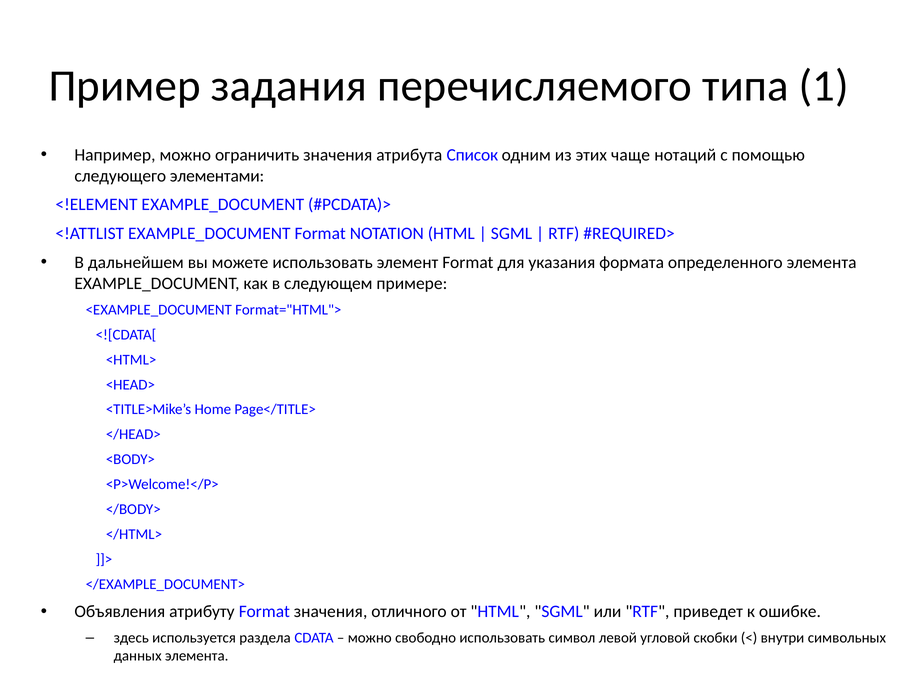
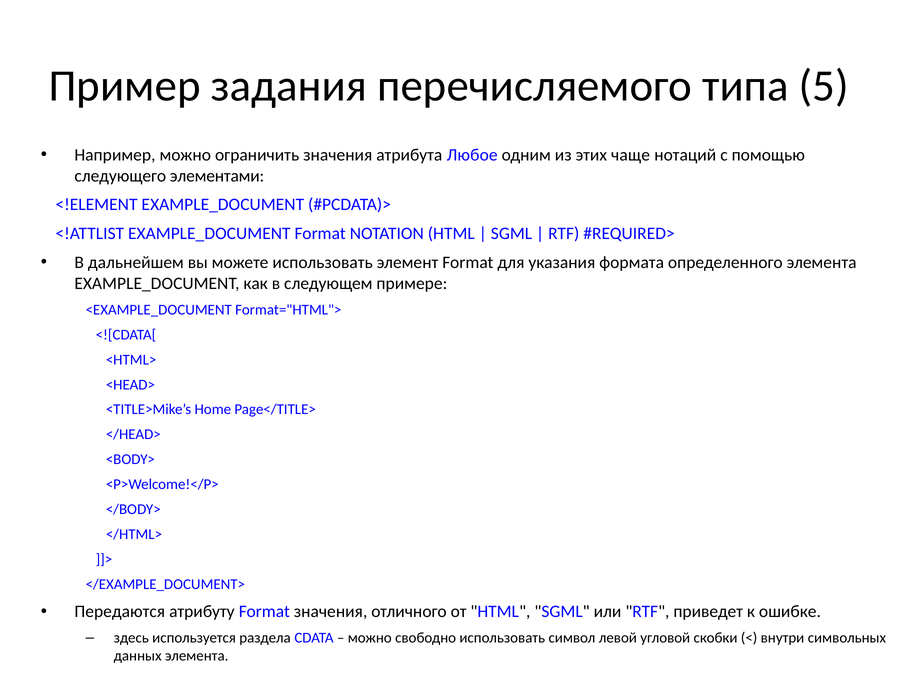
1: 1 -> 5 (824, 86)
Список: Список -> Любое (472, 155)
Объявления: Объявления -> Передаются (120, 612)
